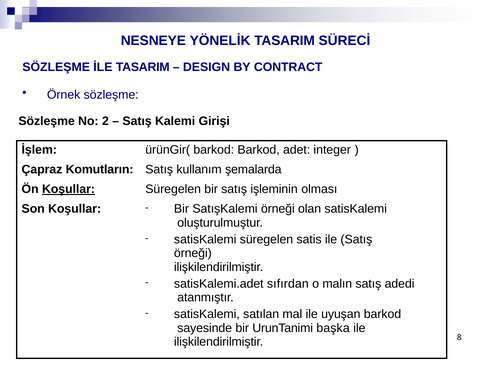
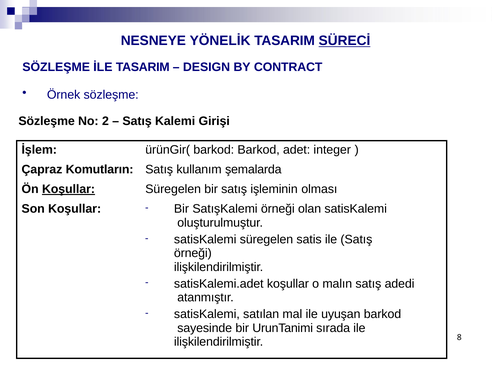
SÜRECİ underline: none -> present (344, 41)
satisKalemi.adet sıfırdan: sıfırdan -> koşullar (288, 284)
başka: başka -> sırada (333, 328)
